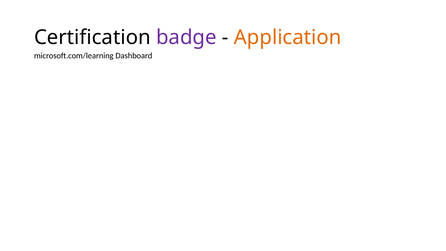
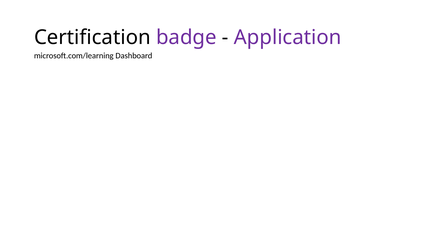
Application colour: orange -> purple (288, 37)
